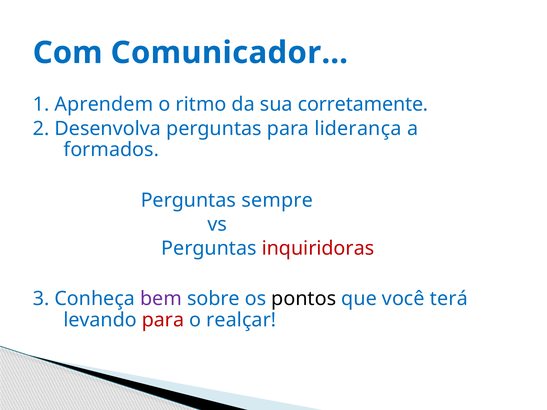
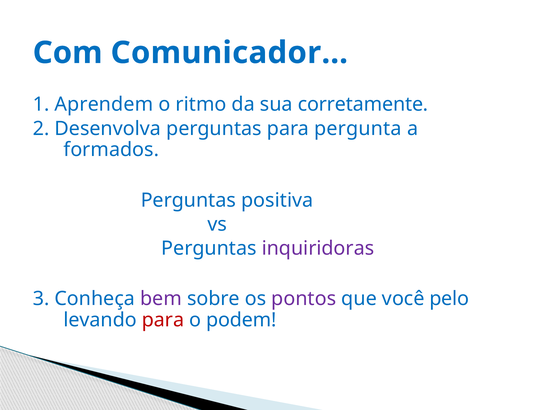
liderança: liderança -> pergunta (358, 129)
sempre: sempre -> positiva (277, 200)
inquiridoras colour: red -> purple (318, 248)
pontos colour: black -> purple (304, 299)
terá: terá -> pelo (449, 299)
realçar: realçar -> podem (241, 320)
